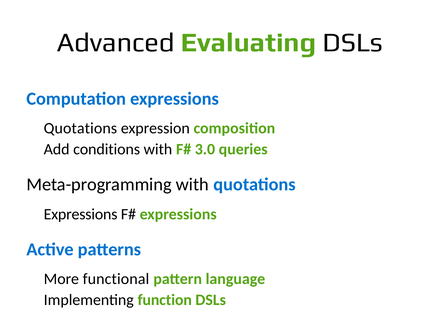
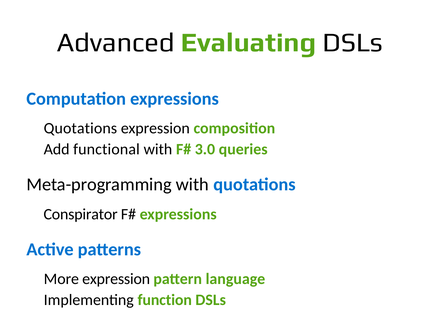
conditions: conditions -> functional (107, 149)
Expressions: Expressions -> Conspirator (81, 214)
More functional: functional -> expression (116, 279)
